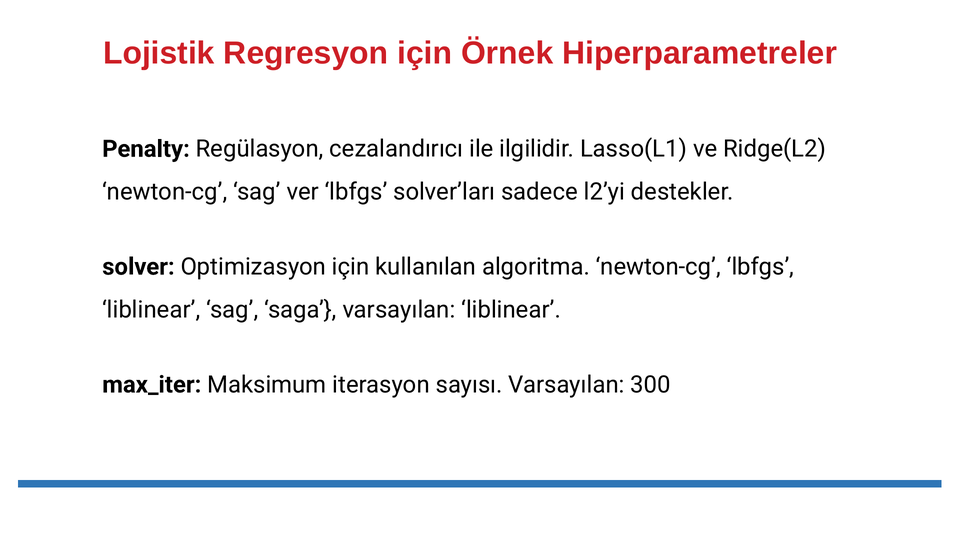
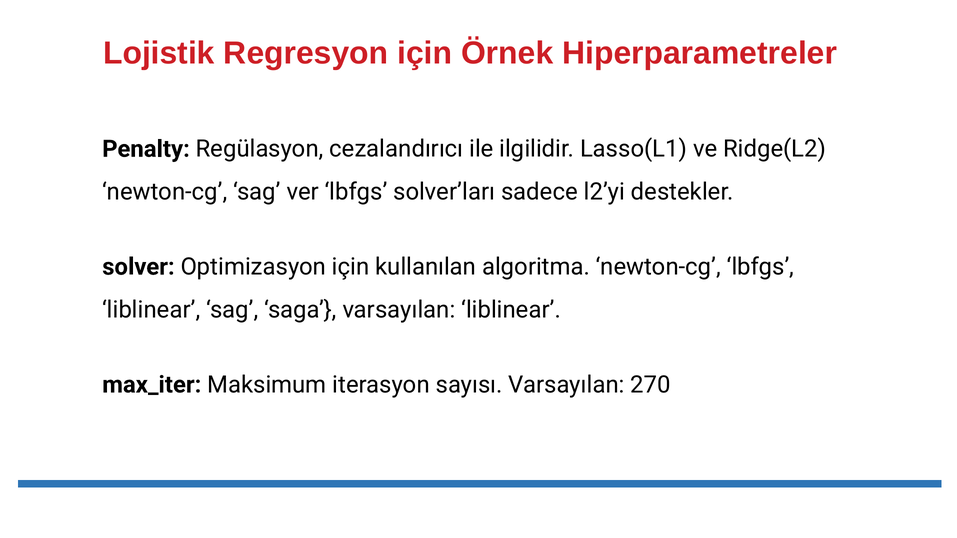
300: 300 -> 270 (651, 385)
